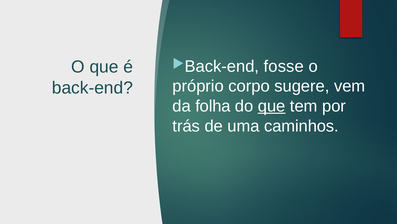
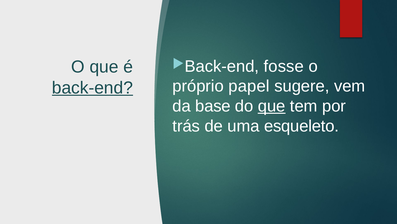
corpo: corpo -> papel (249, 86)
back-end underline: none -> present (92, 88)
folha: folha -> base (213, 106)
caminhos: caminhos -> esqueleto (301, 126)
